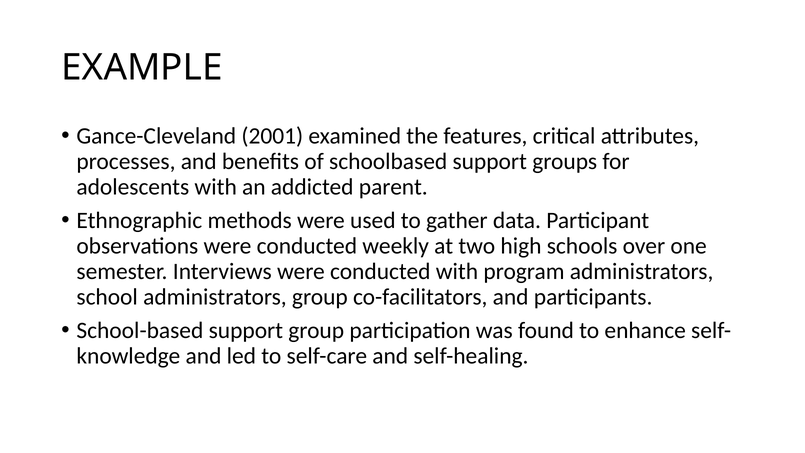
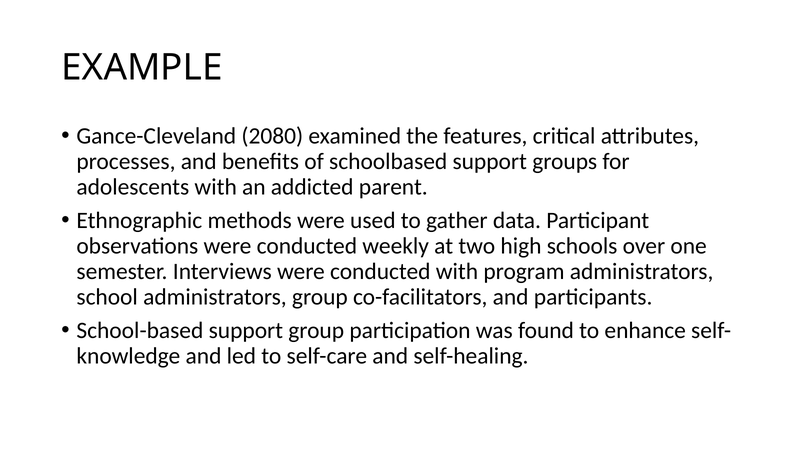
2001: 2001 -> 2080 (272, 136)
